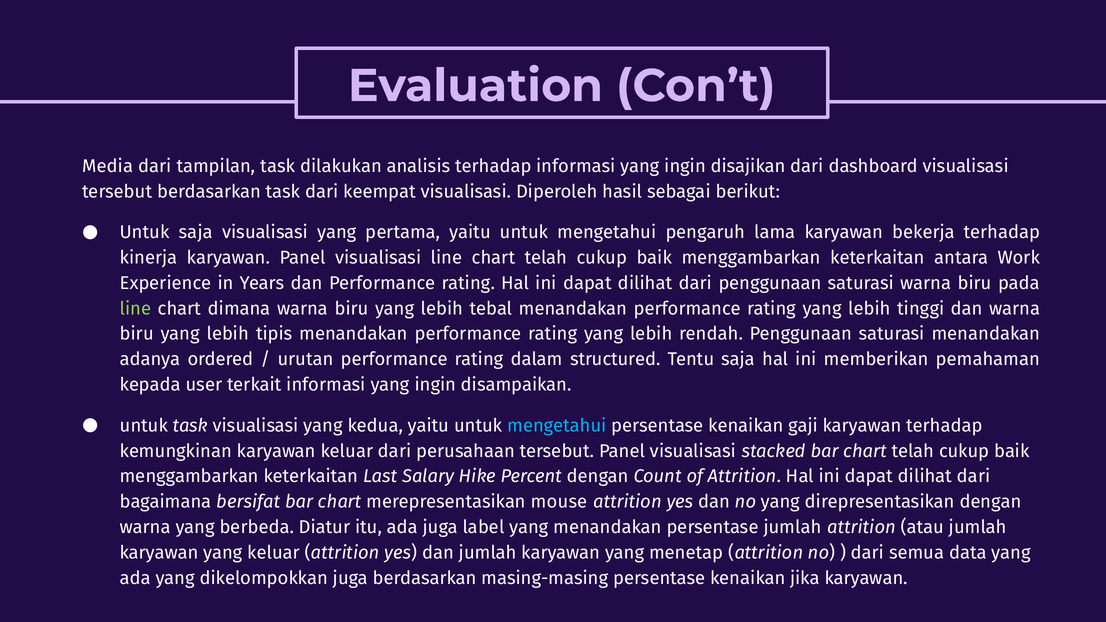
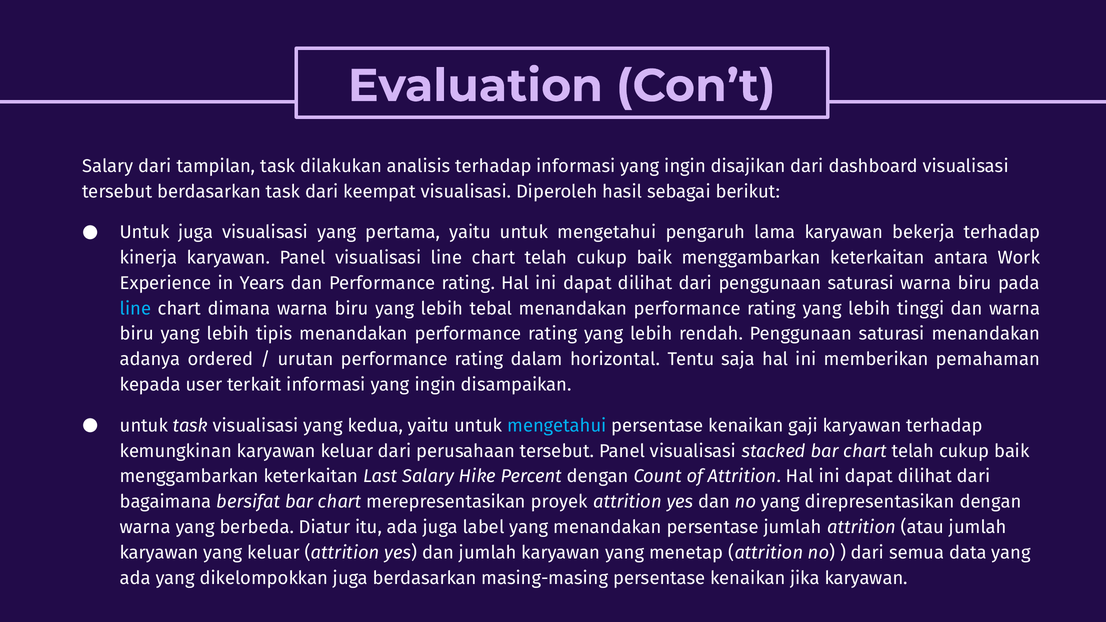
Media: Media -> Salary (108, 166)
Untuk saja: saja -> juga (196, 232)
line colour: light green -> light blue (136, 309)
structured: structured -> horizontal (615, 359)
mouse: mouse -> proyek (559, 502)
